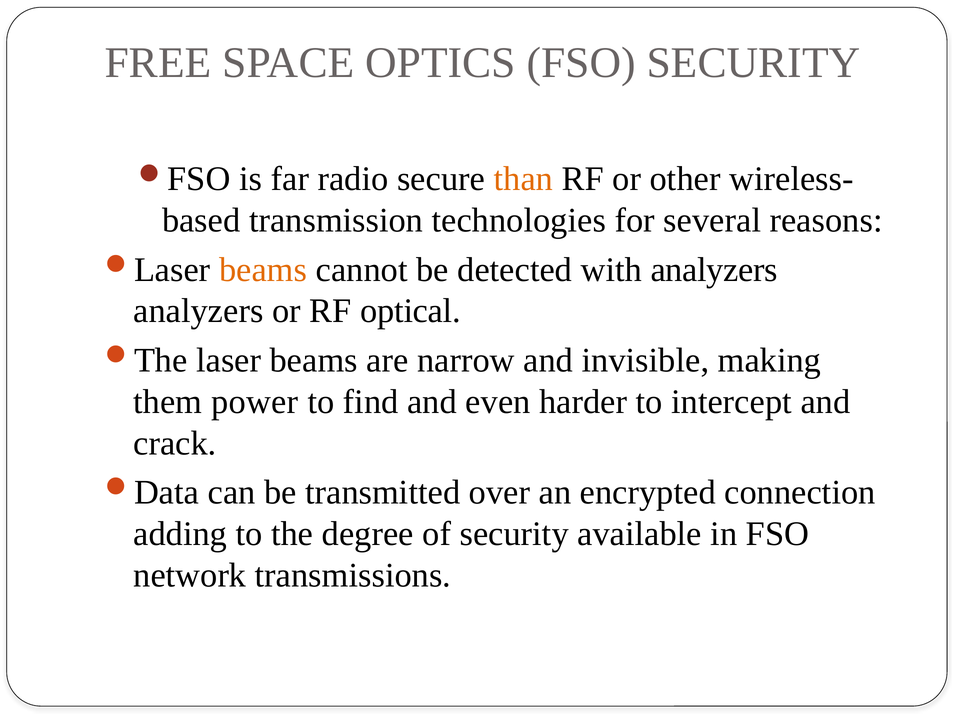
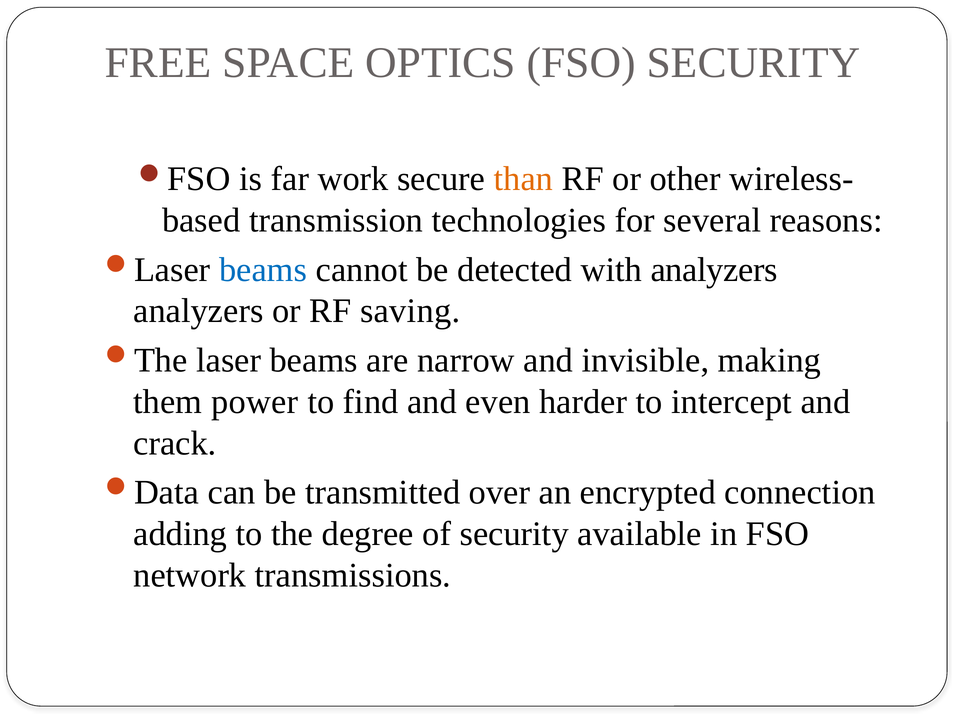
radio: radio -> work (353, 179)
beams colour: orange -> blue (263, 269)
optical: optical -> saving (410, 311)
